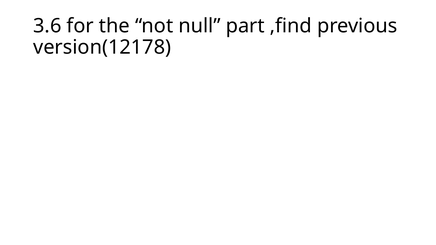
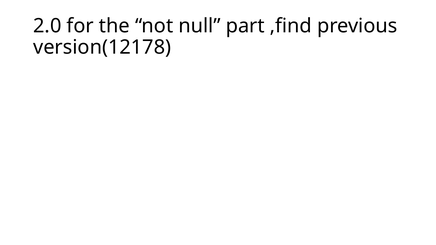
3.6: 3.6 -> 2.0 (47, 26)
